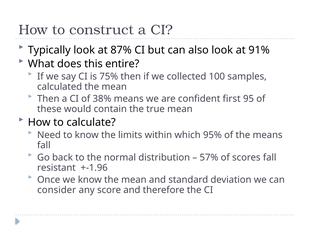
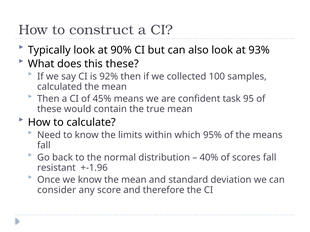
87%: 87% -> 90% (121, 50)
91%: 91% -> 93% (259, 50)
this entire: entire -> these (122, 64)
75%: 75% -> 92% (109, 77)
38%: 38% -> 45% (102, 99)
first: first -> task (232, 99)
57%: 57% -> 40% (209, 158)
